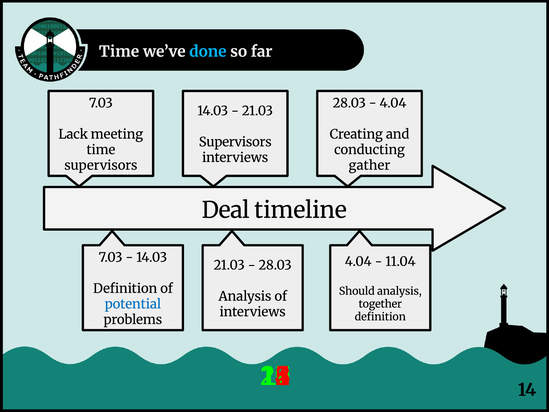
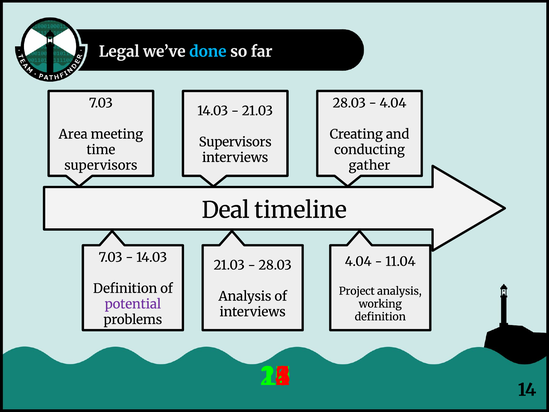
Time: Time -> Legal (119, 52)
Lack: Lack -> Area (73, 134)
Should: Should -> Project (357, 291)
potential colour: blue -> purple (133, 304)
together: together -> working (380, 304)
